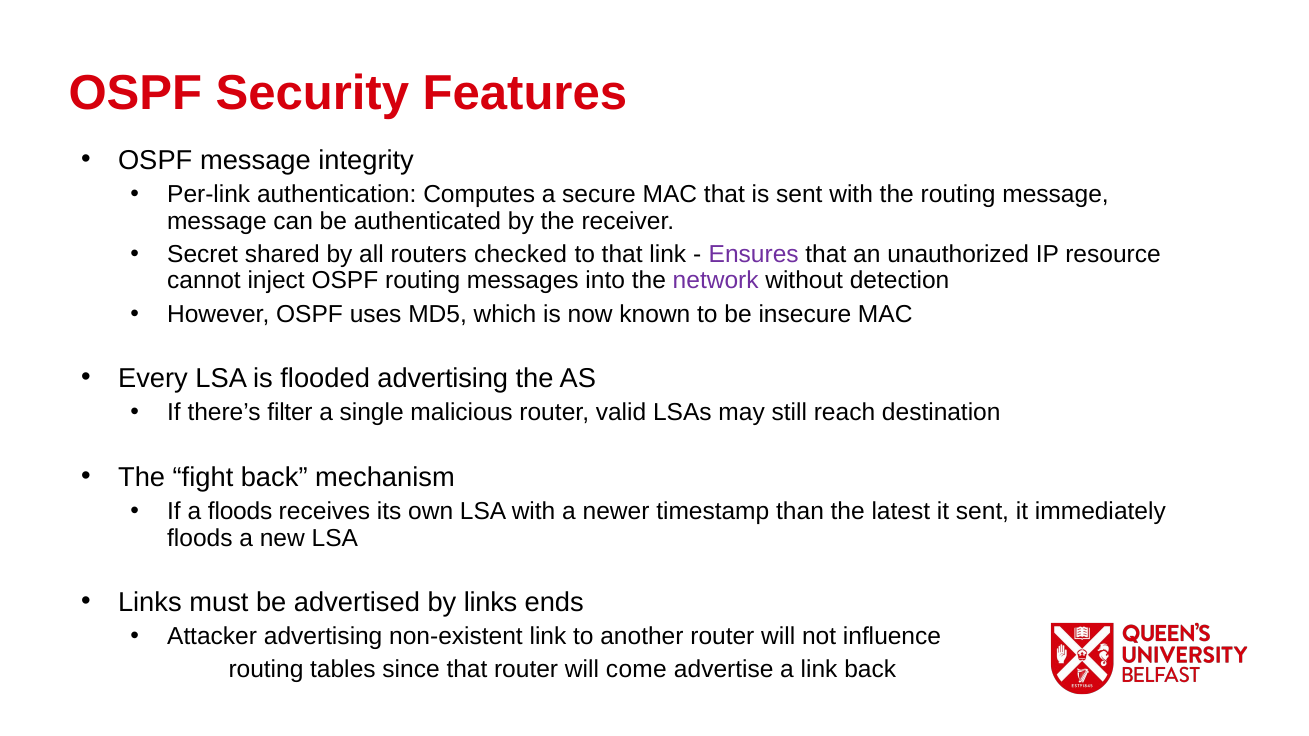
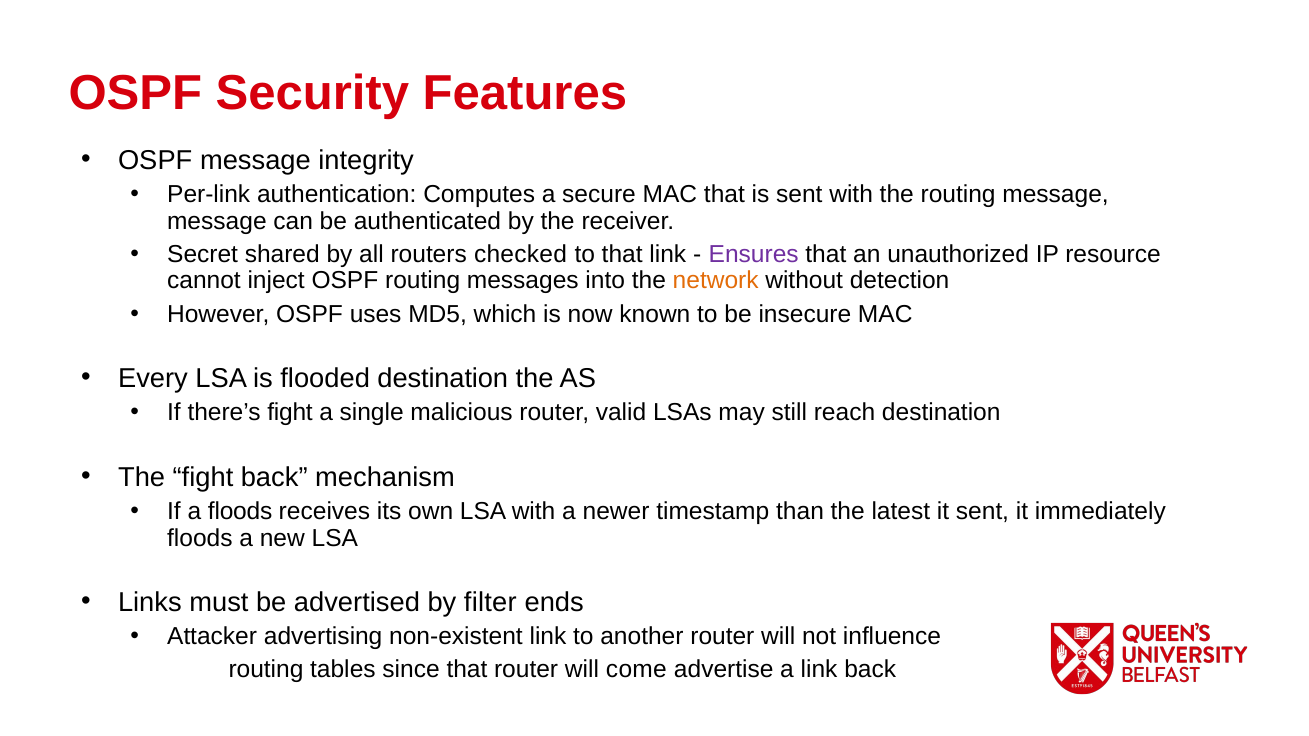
network colour: purple -> orange (716, 281)
flooded advertising: advertising -> destination (443, 378)
there’s filter: filter -> fight (290, 413)
by links: links -> filter (490, 602)
